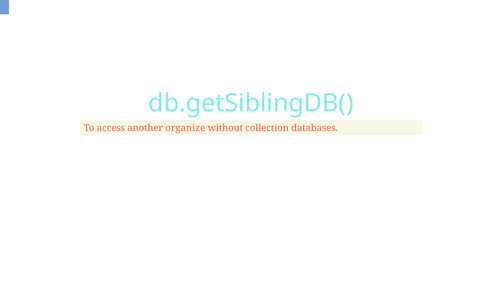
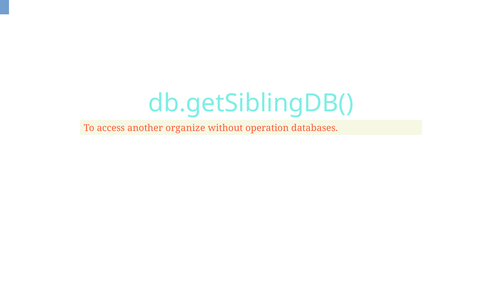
collection: collection -> operation (267, 128)
